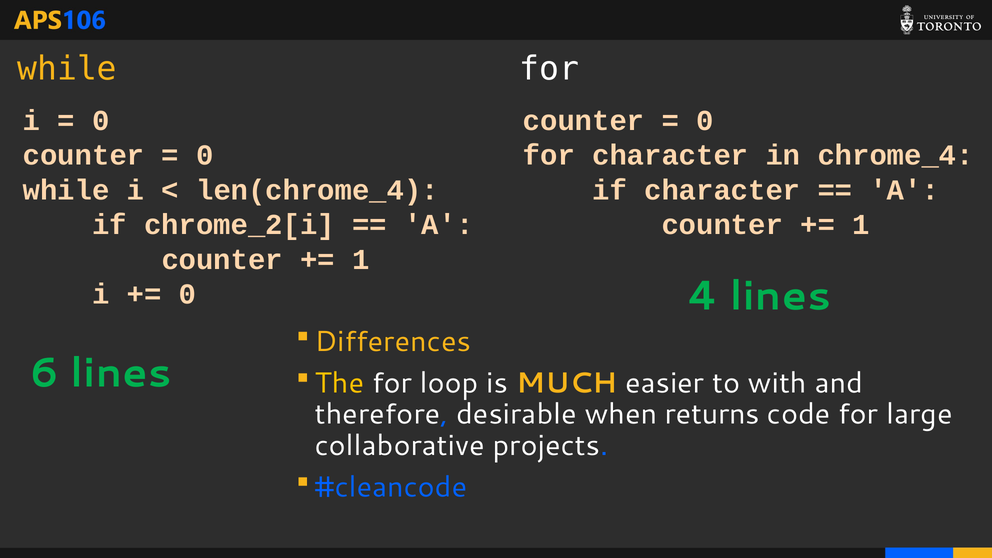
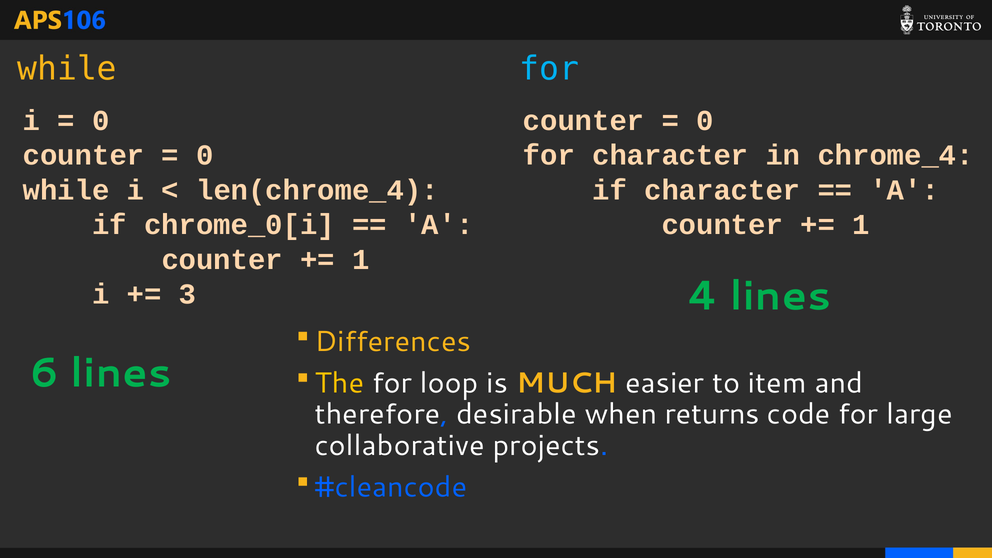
for colour: white -> light blue (549, 69)
chrome_2[i: chrome_2[i -> chrome_0[i (239, 225)
0: 0 -> 3 (188, 294)
with: with -> item (777, 383)
